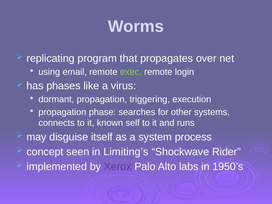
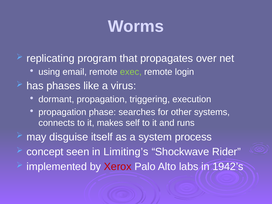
known: known -> makes (110, 123)
Xerox colour: purple -> red (118, 167)
1950’s: 1950’s -> 1942’s (228, 167)
